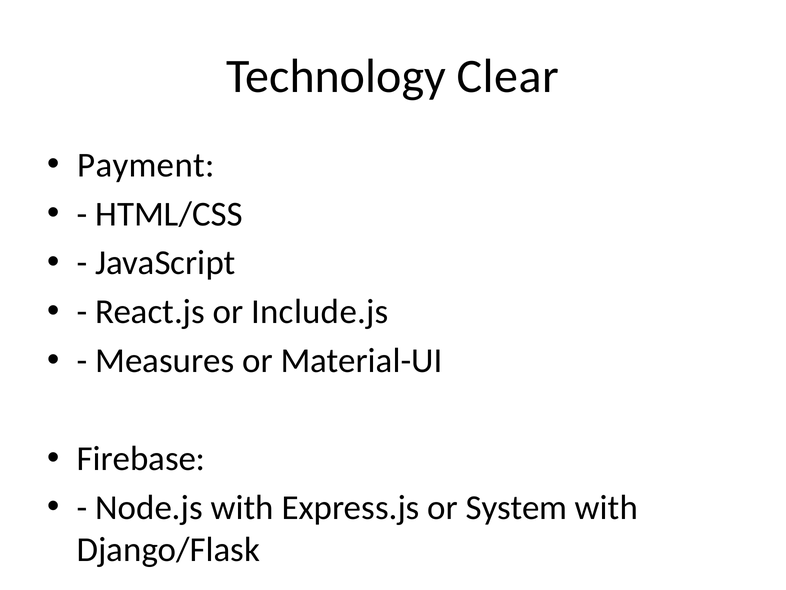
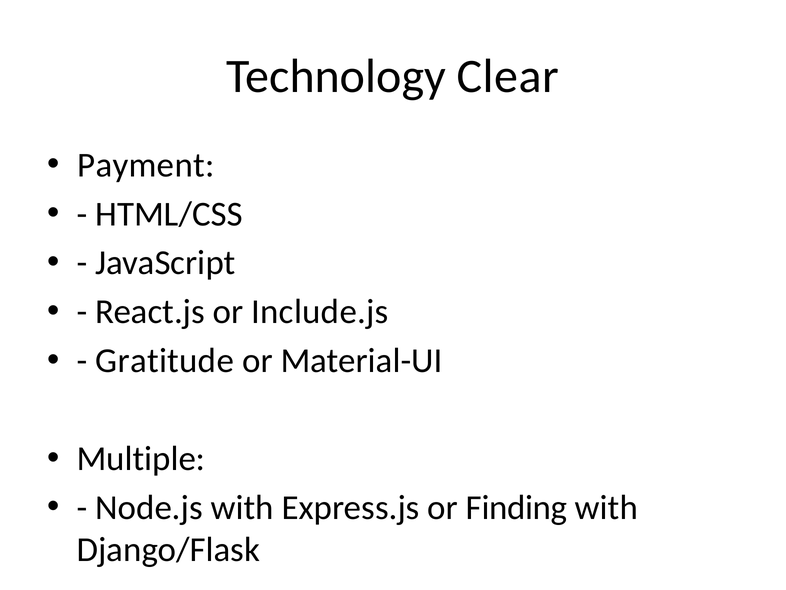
Measures: Measures -> Gratitude (165, 361)
Firebase: Firebase -> Multiple (141, 458)
System: System -> Finding (517, 507)
